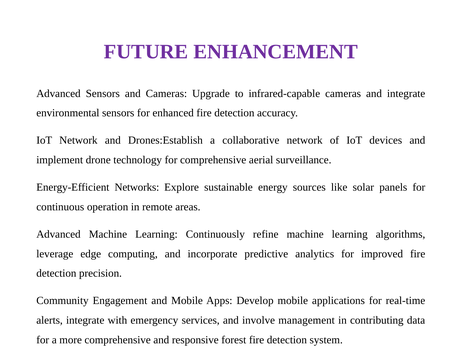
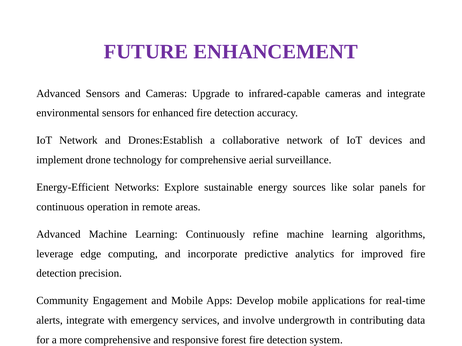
management: management -> undergrowth (307, 321)
